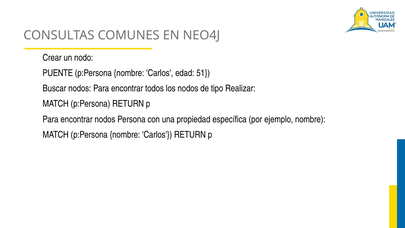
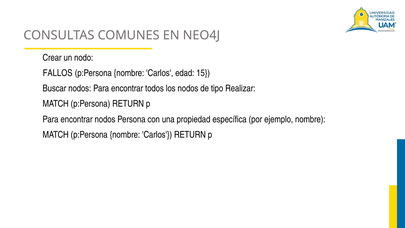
PUENTE: PUENTE -> FALLOS (58, 73)
51: 51 -> 15 (203, 73)
